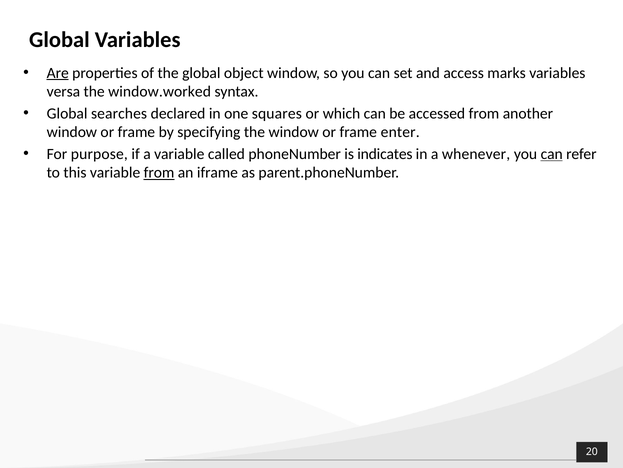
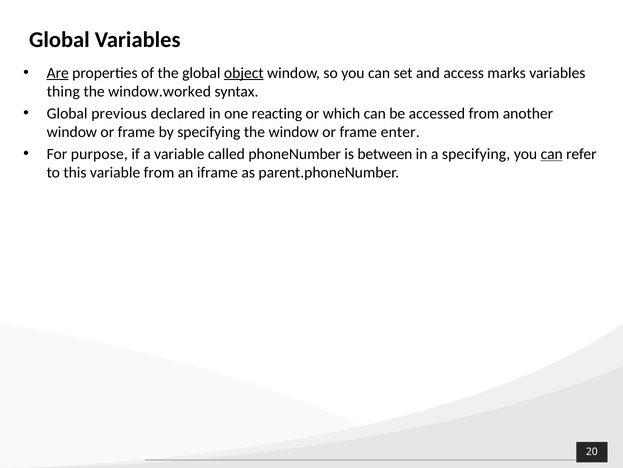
object underline: none -> present (244, 73)
versa: versa -> thing (63, 92)
searches: searches -> previous (119, 113)
squares: squares -> reacting (277, 113)
indicates: indicates -> between (385, 154)
a whenever: whenever -> specifying (476, 154)
from underline: present -> none (159, 173)
